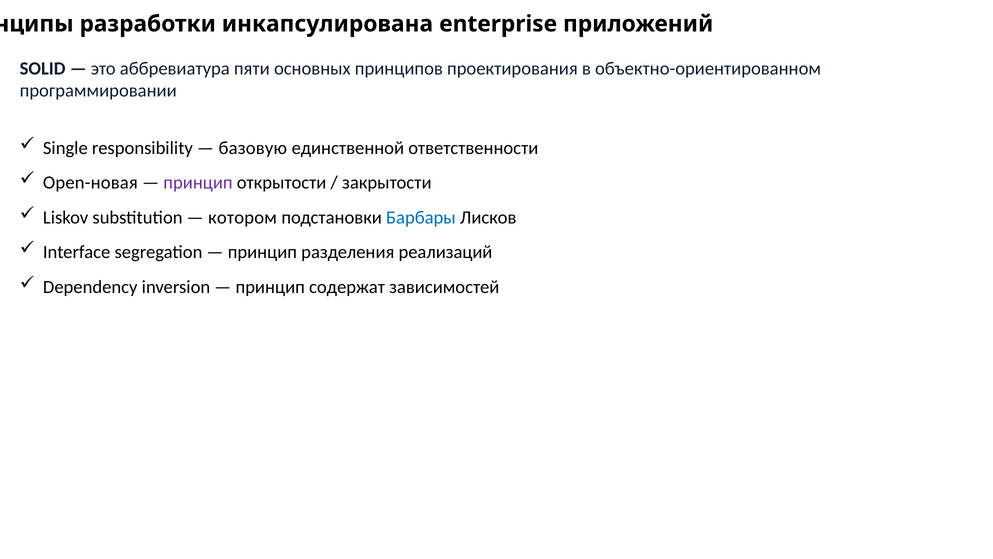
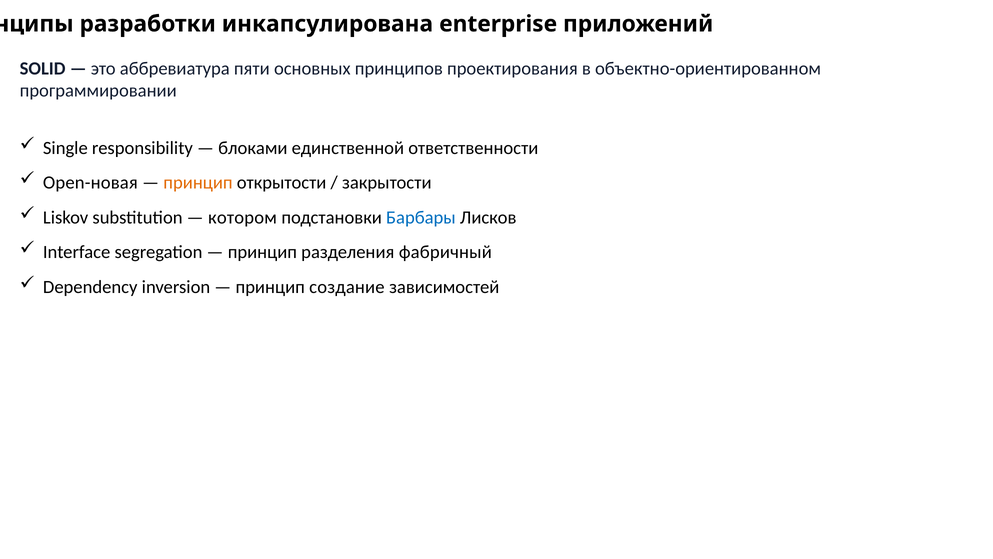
базовую: базовую -> блоками (253, 148)
принцип colour: purple -> orange (198, 183)
реализаций: реализаций -> фабричный (445, 252)
содержат: содержат -> создание (347, 287)
